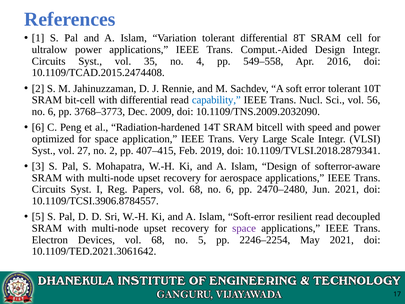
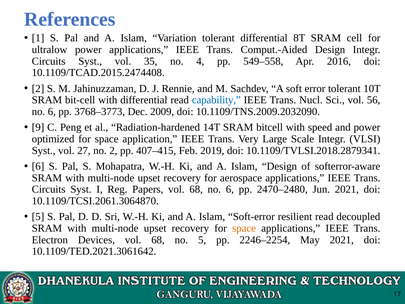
6: 6 -> 9 (38, 127)
3: 3 -> 6 (38, 166)
10.1109/TCSI.3906.8784557: 10.1109/TCSI.3906.8784557 -> 10.1109/TCSI.2061.3064870 (95, 201)
space colour: purple -> orange (244, 228)
